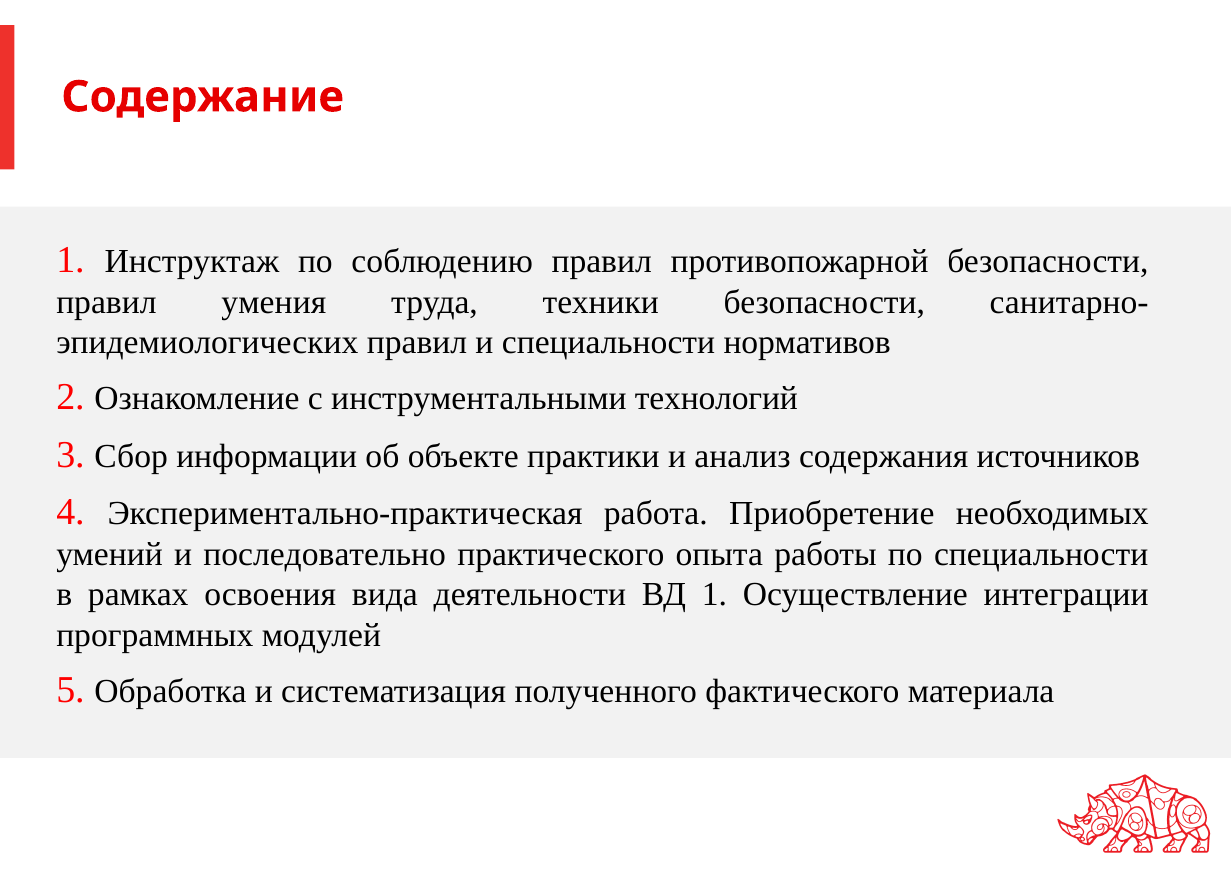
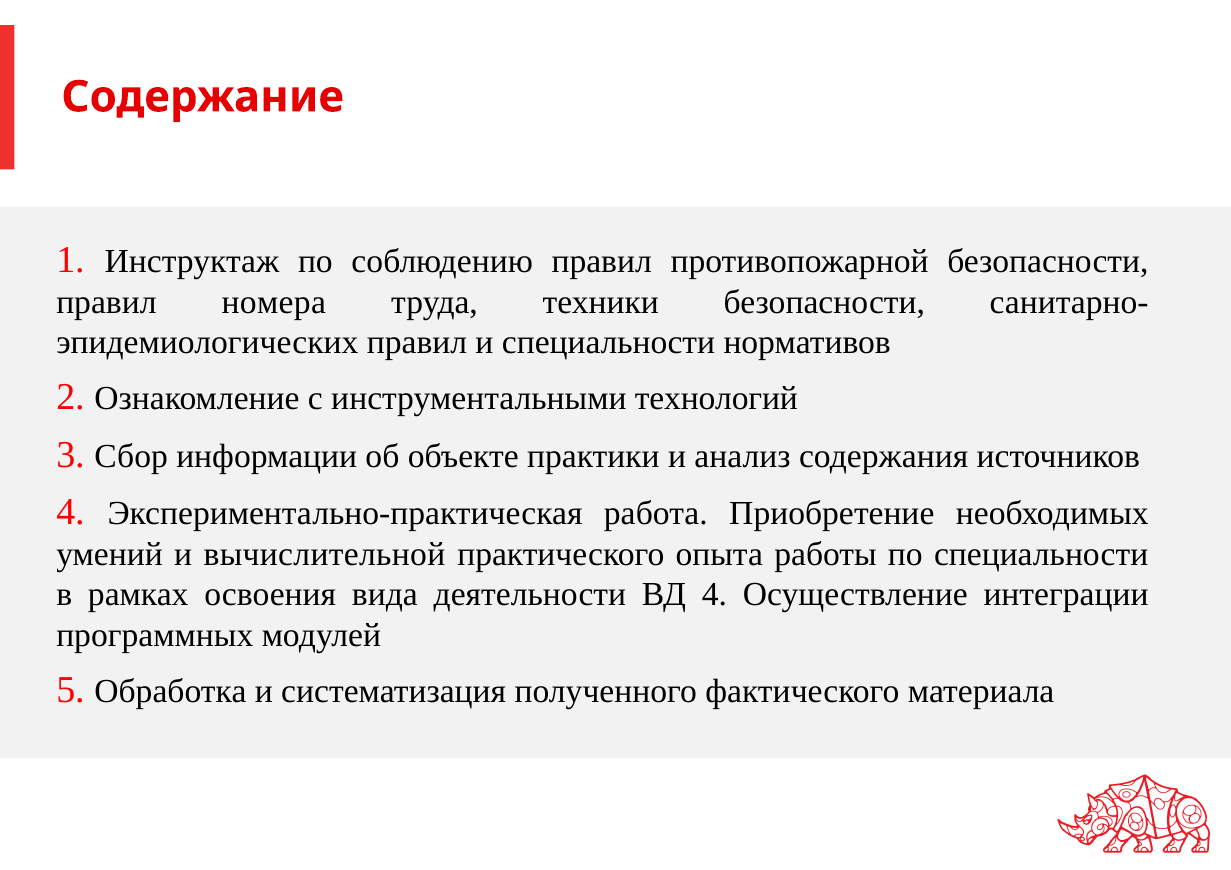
умения: умения -> номера (274, 302)
последовательно: последовательно -> вычислительной (324, 555)
ВД 1: 1 -> 4 (714, 595)
